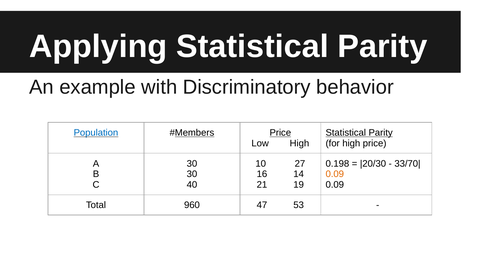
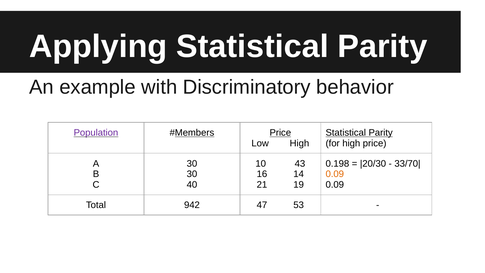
Population colour: blue -> purple (96, 133)
27: 27 -> 43 (300, 163)
960: 960 -> 942 (192, 205)
